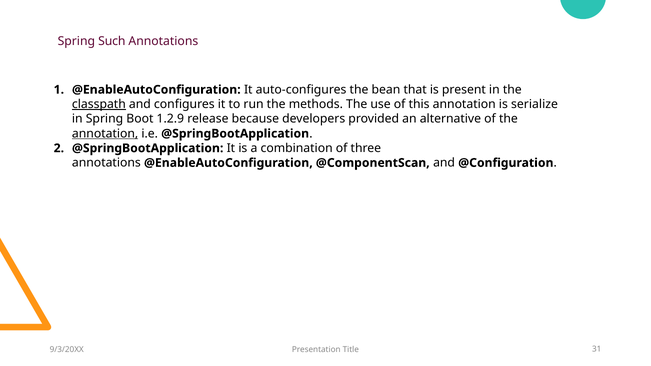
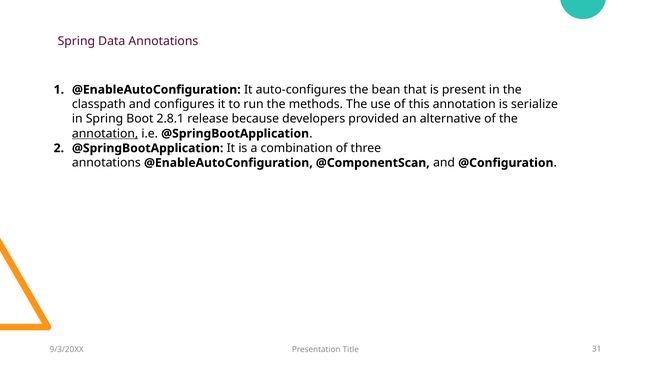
Such: Such -> Data (112, 41)
classpath underline: present -> none (99, 104)
1.2.9: 1.2.9 -> 2.8.1 (170, 119)
